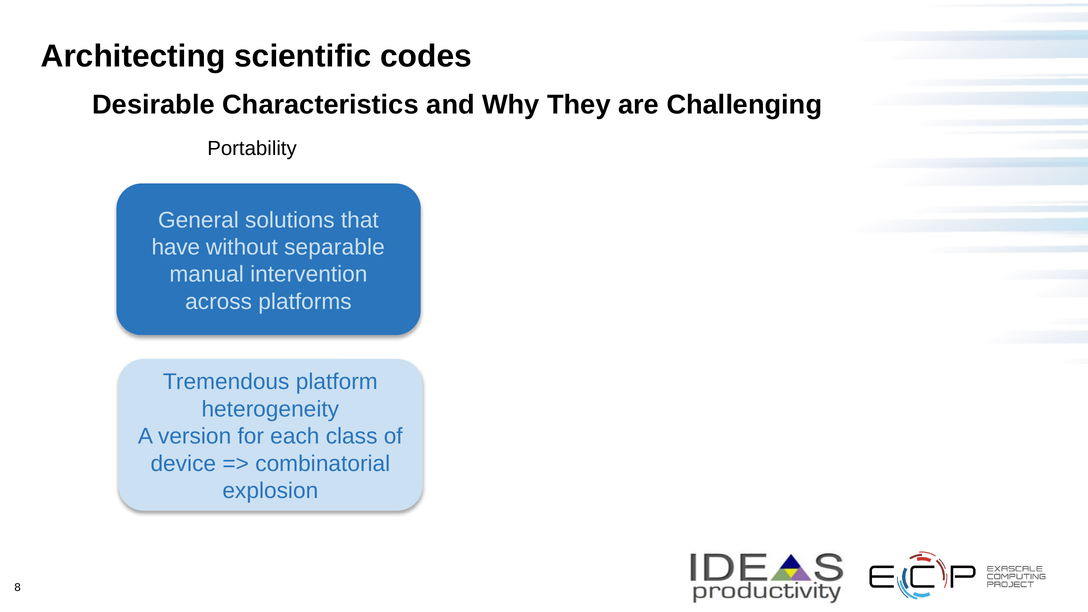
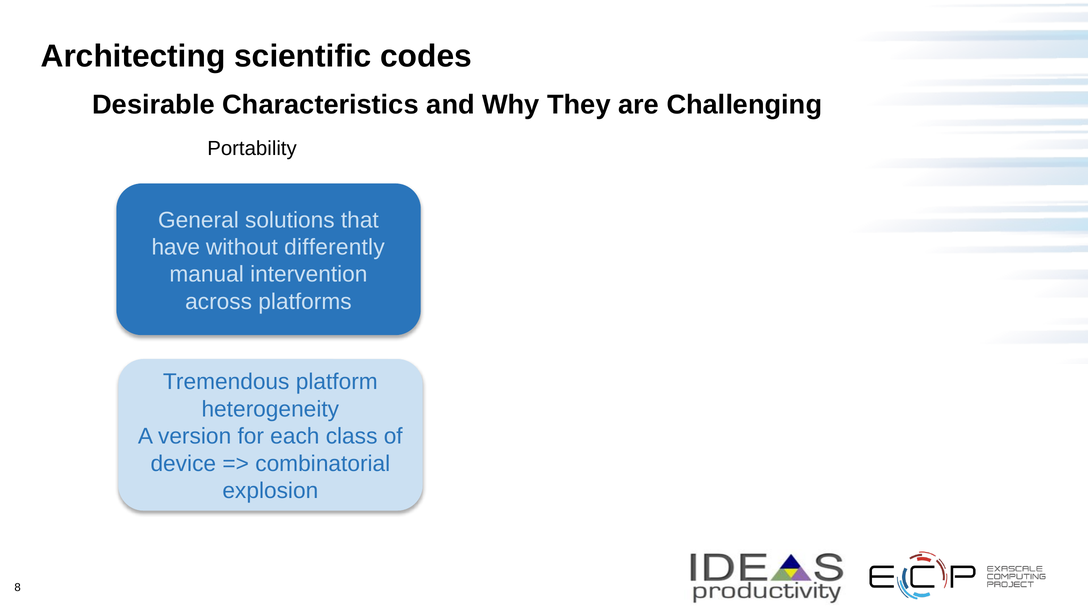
separable: separable -> differently (334, 247)
